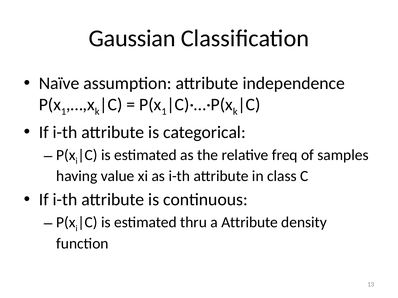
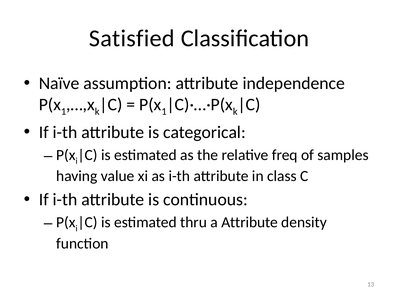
Gaussian: Gaussian -> Satisfied (132, 39)
